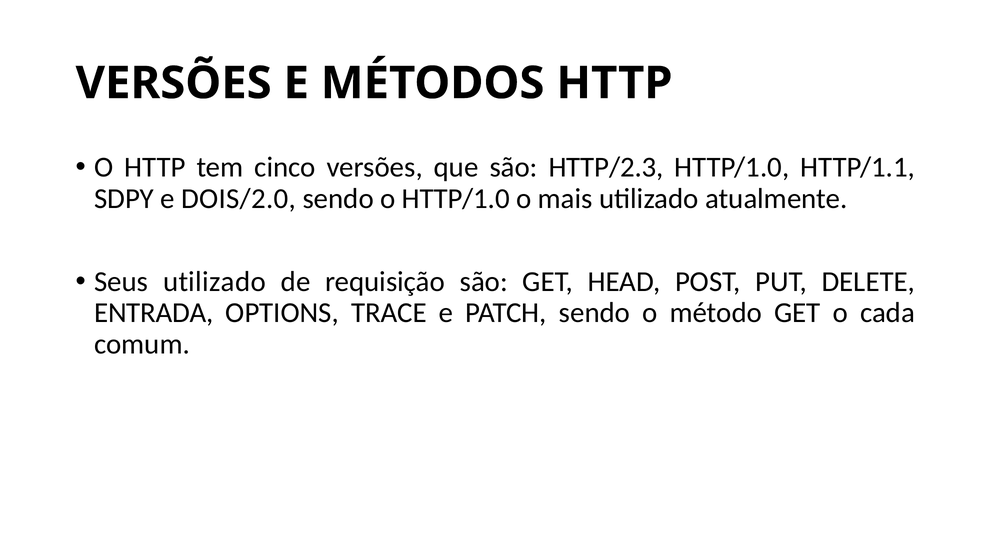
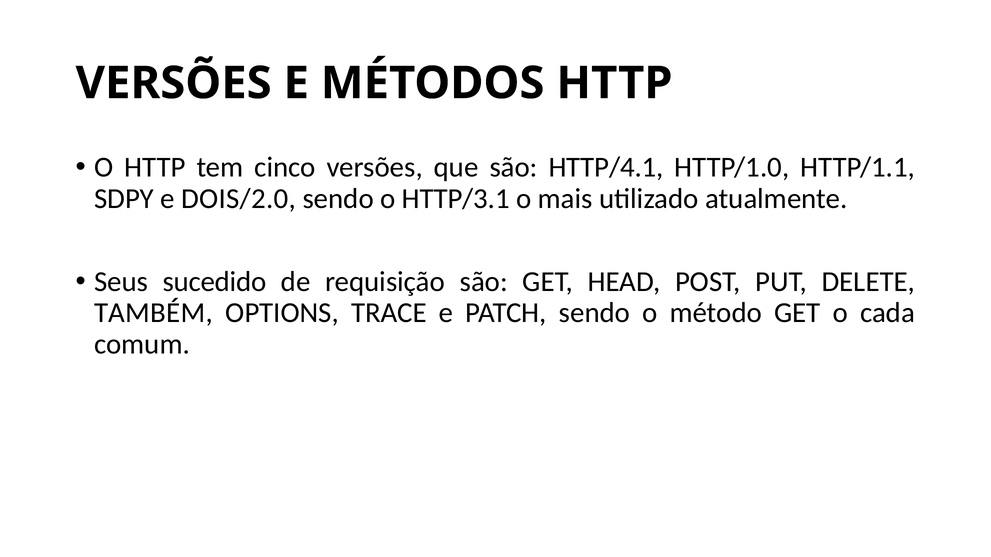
HTTP/2.3: HTTP/2.3 -> HTTP/4.1 (606, 168)
o HTTP/1.0: HTTP/1.0 -> HTTP/3.1 (456, 199)
Seus utilizado: utilizado -> sucedido (215, 282)
ENTRADA: ENTRADA -> TAMBÉM (154, 313)
